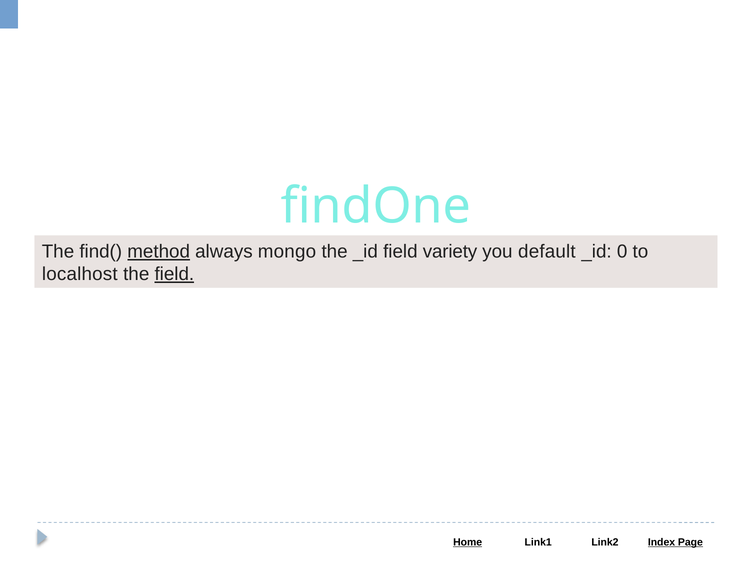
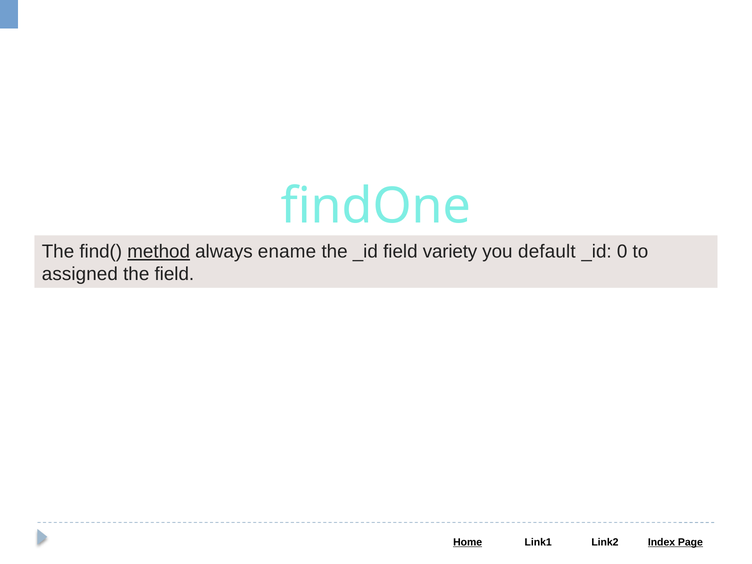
mongo: mongo -> ename (287, 252)
localhost: localhost -> assigned (80, 274)
field underline: present -> none (174, 274)
